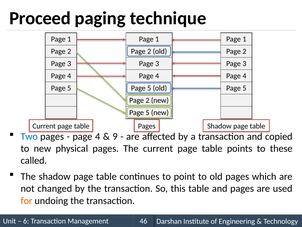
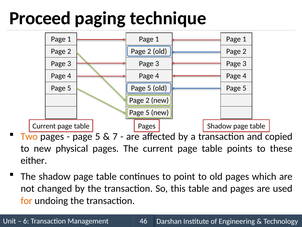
Two colour: blue -> orange (29, 136)
4: 4 -> 5 (98, 136)
9: 9 -> 7 (115, 136)
called: called -> either (34, 160)
